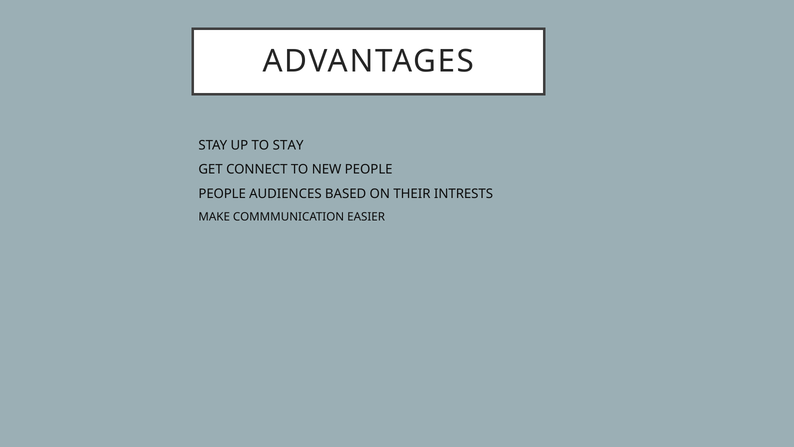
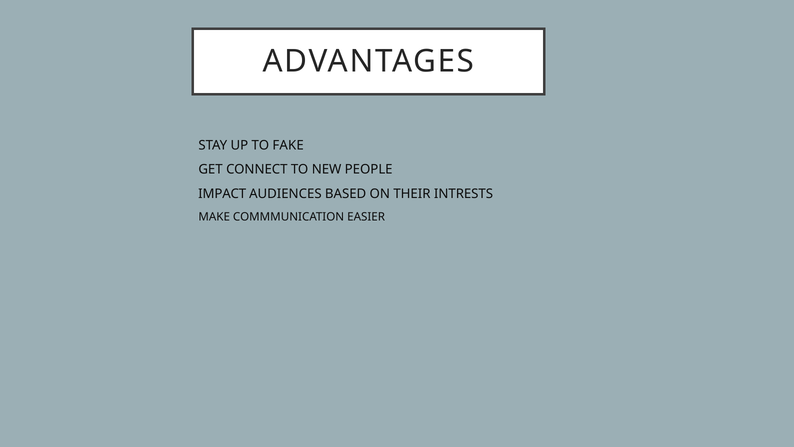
TO STAY: STAY -> FAKE (288, 145)
PEOPLE: PEOPLE -> IMPACT (222, 193)
